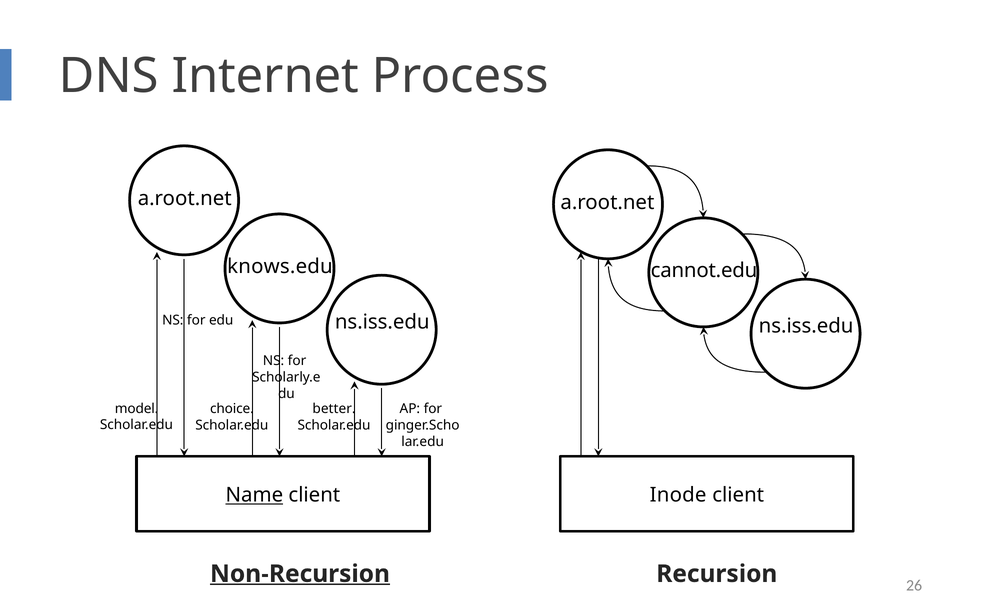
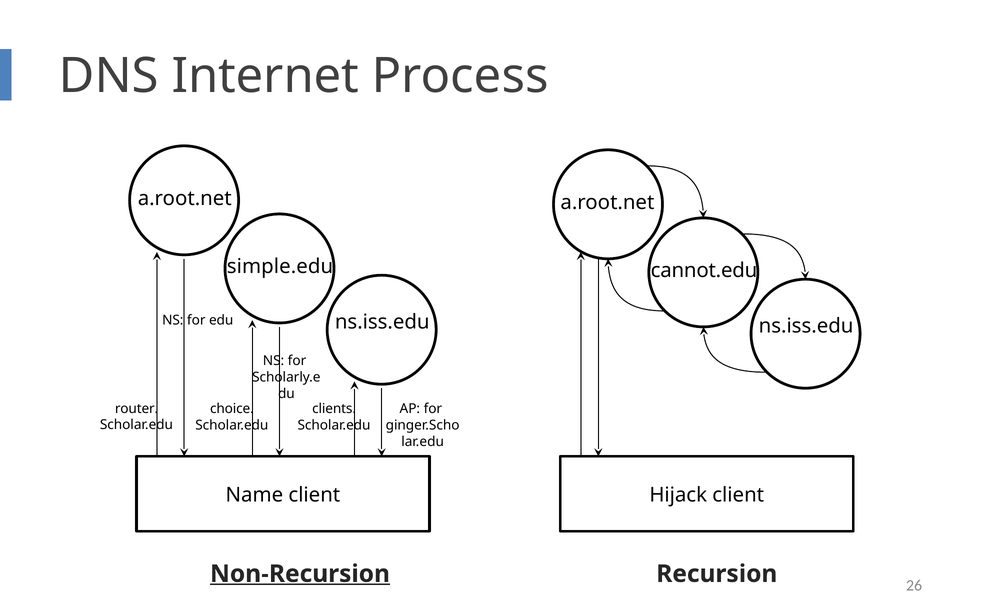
knows.edu: knows.edu -> simple.edu (280, 267)
model: model -> router (137, 409)
better: better -> clients (334, 409)
Name underline: present -> none (254, 495)
Inode: Inode -> Hijack (678, 495)
